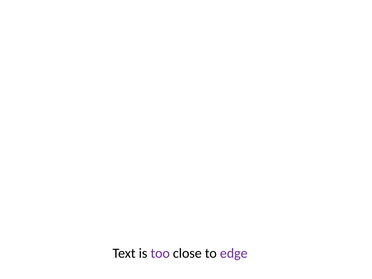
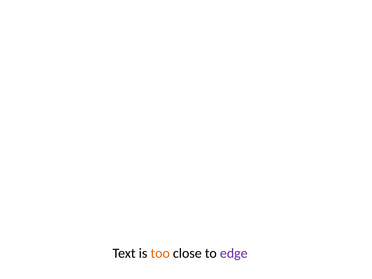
too colour: purple -> orange (160, 253)
